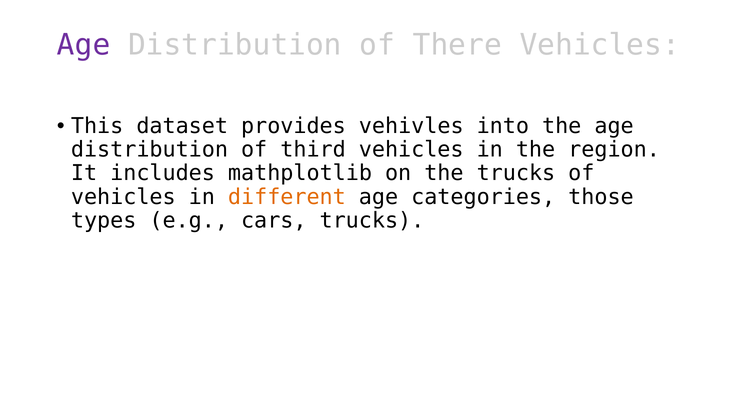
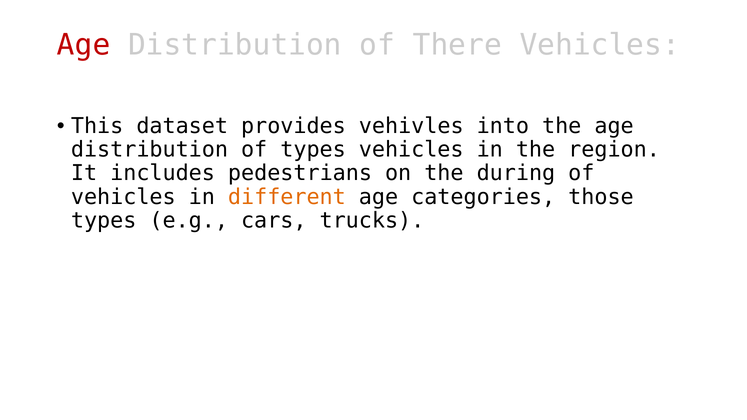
Age colour: purple -> red (84, 45)
of third: third -> types (313, 150)
mathplotlib: mathplotlib -> pedestrians (300, 173)
the trucks: trucks -> during (516, 173)
